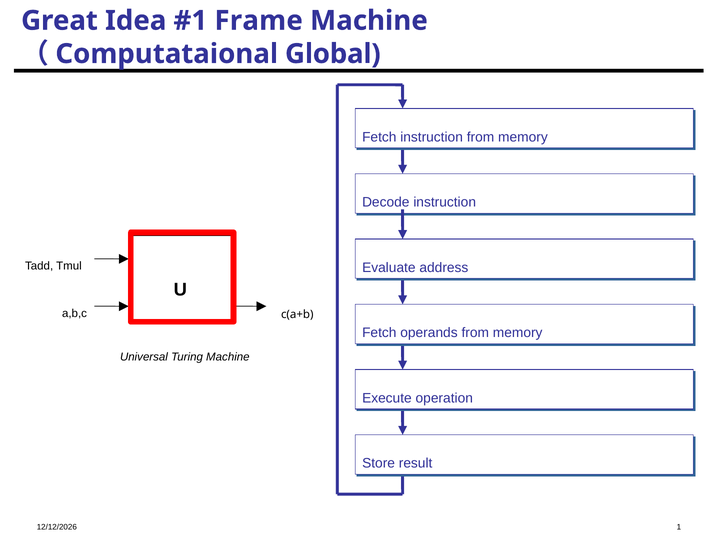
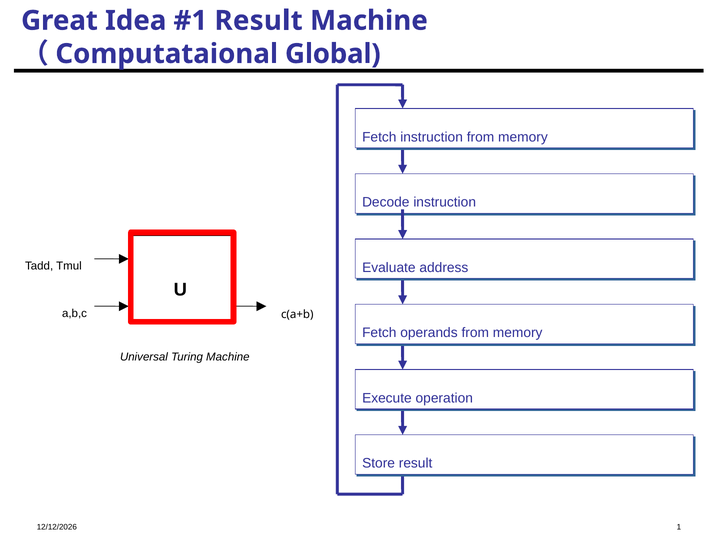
Frame: Frame -> Result (259, 21)
